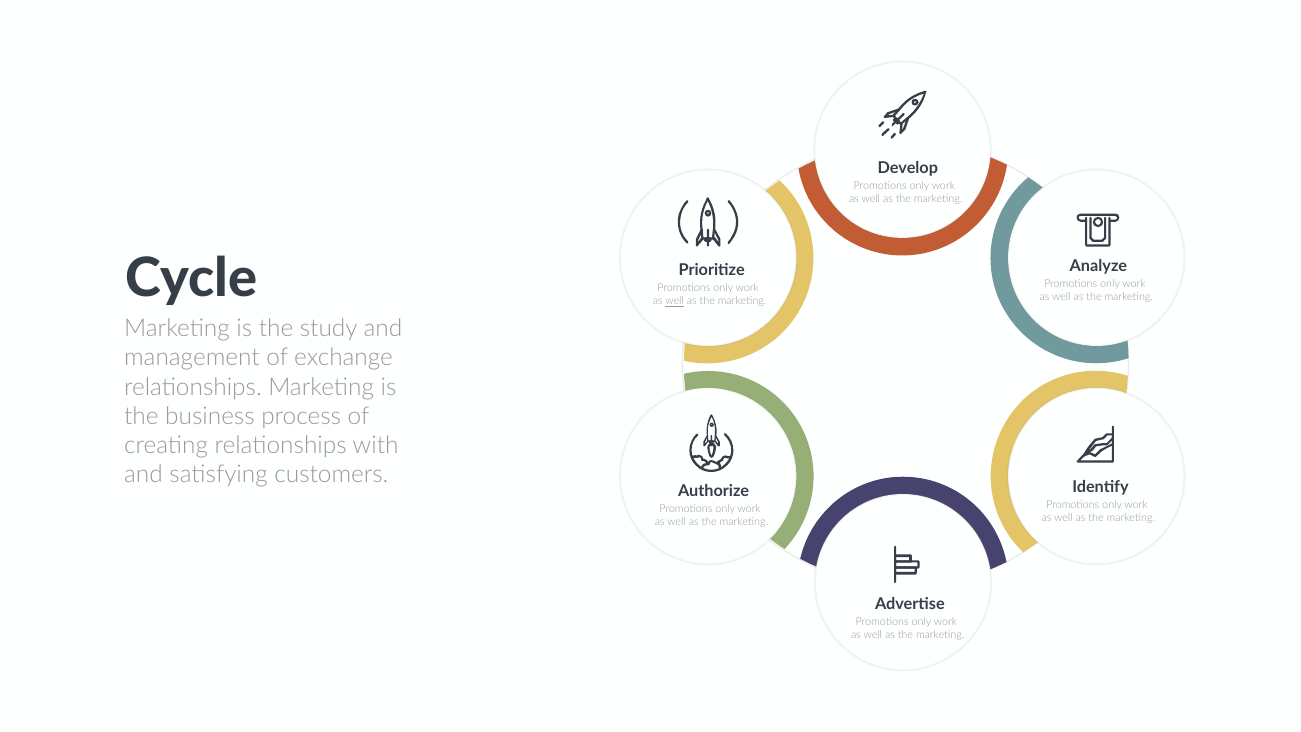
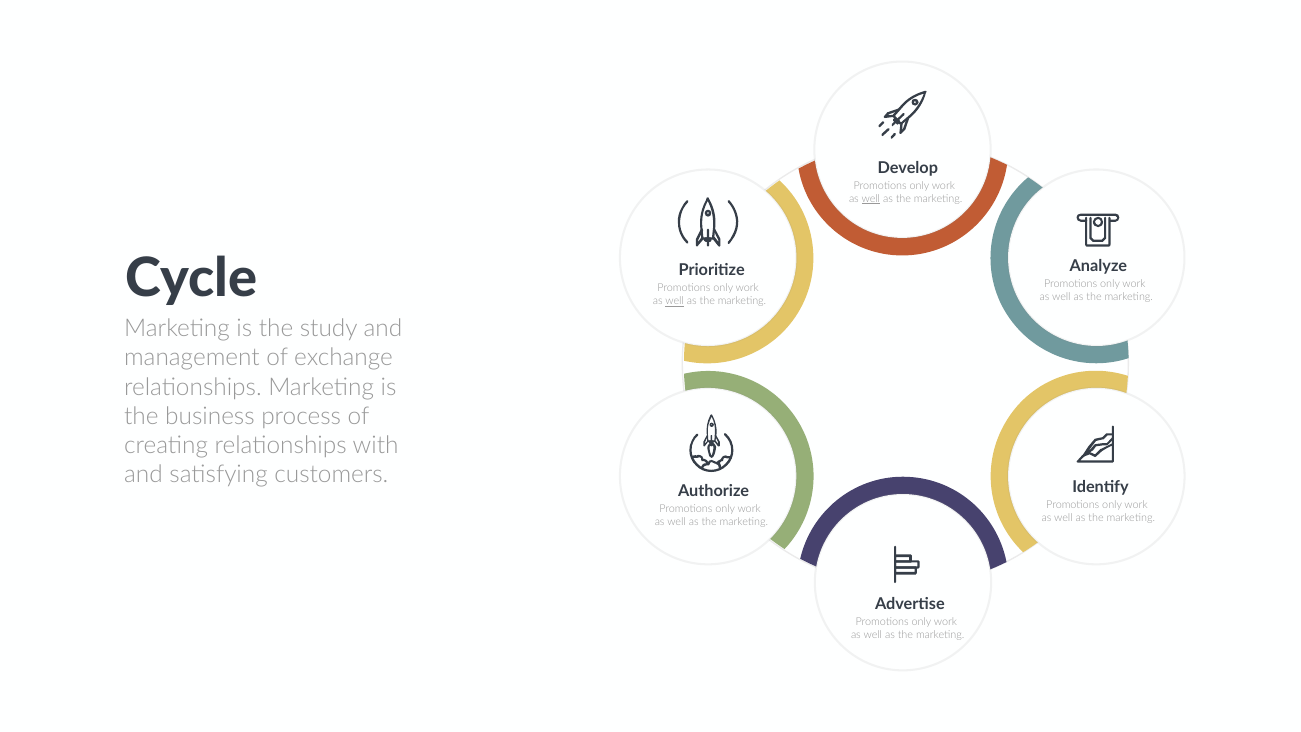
well underline: none -> present (871, 199)
